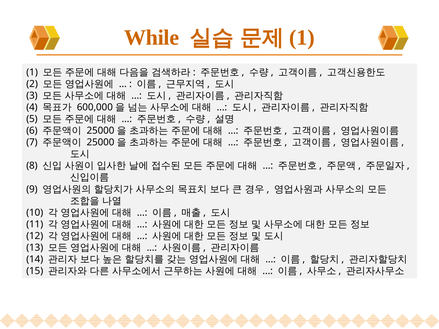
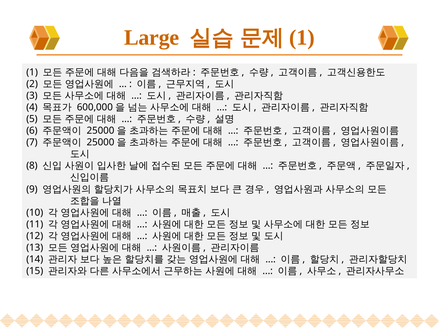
While: While -> Large (152, 38)
